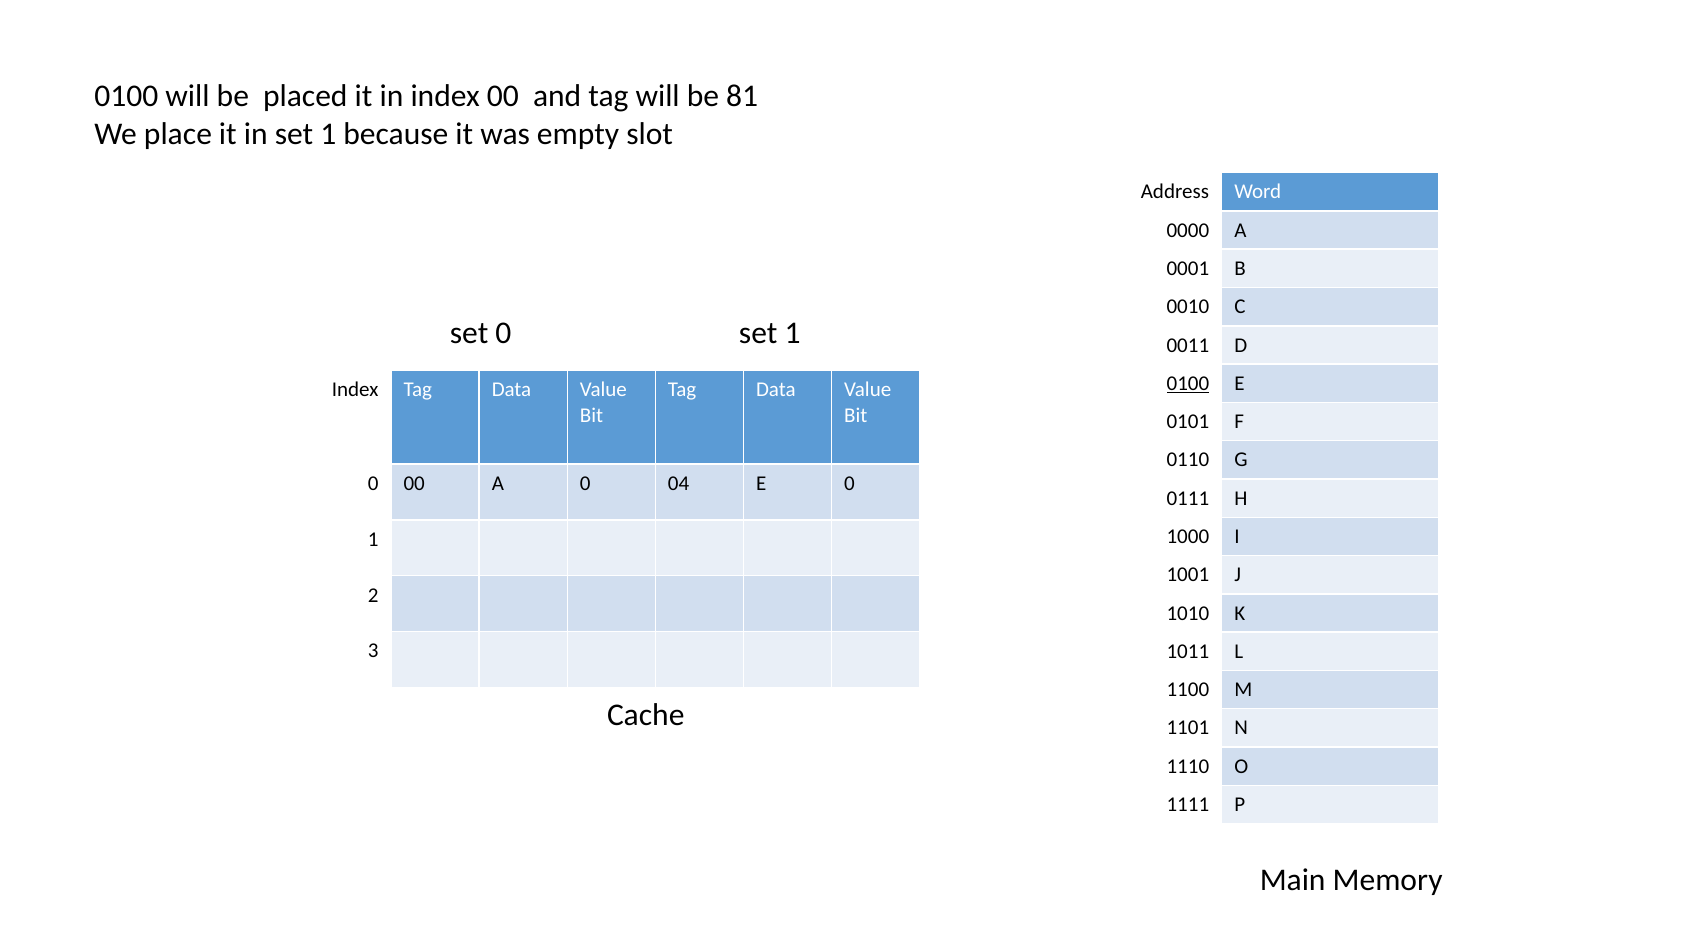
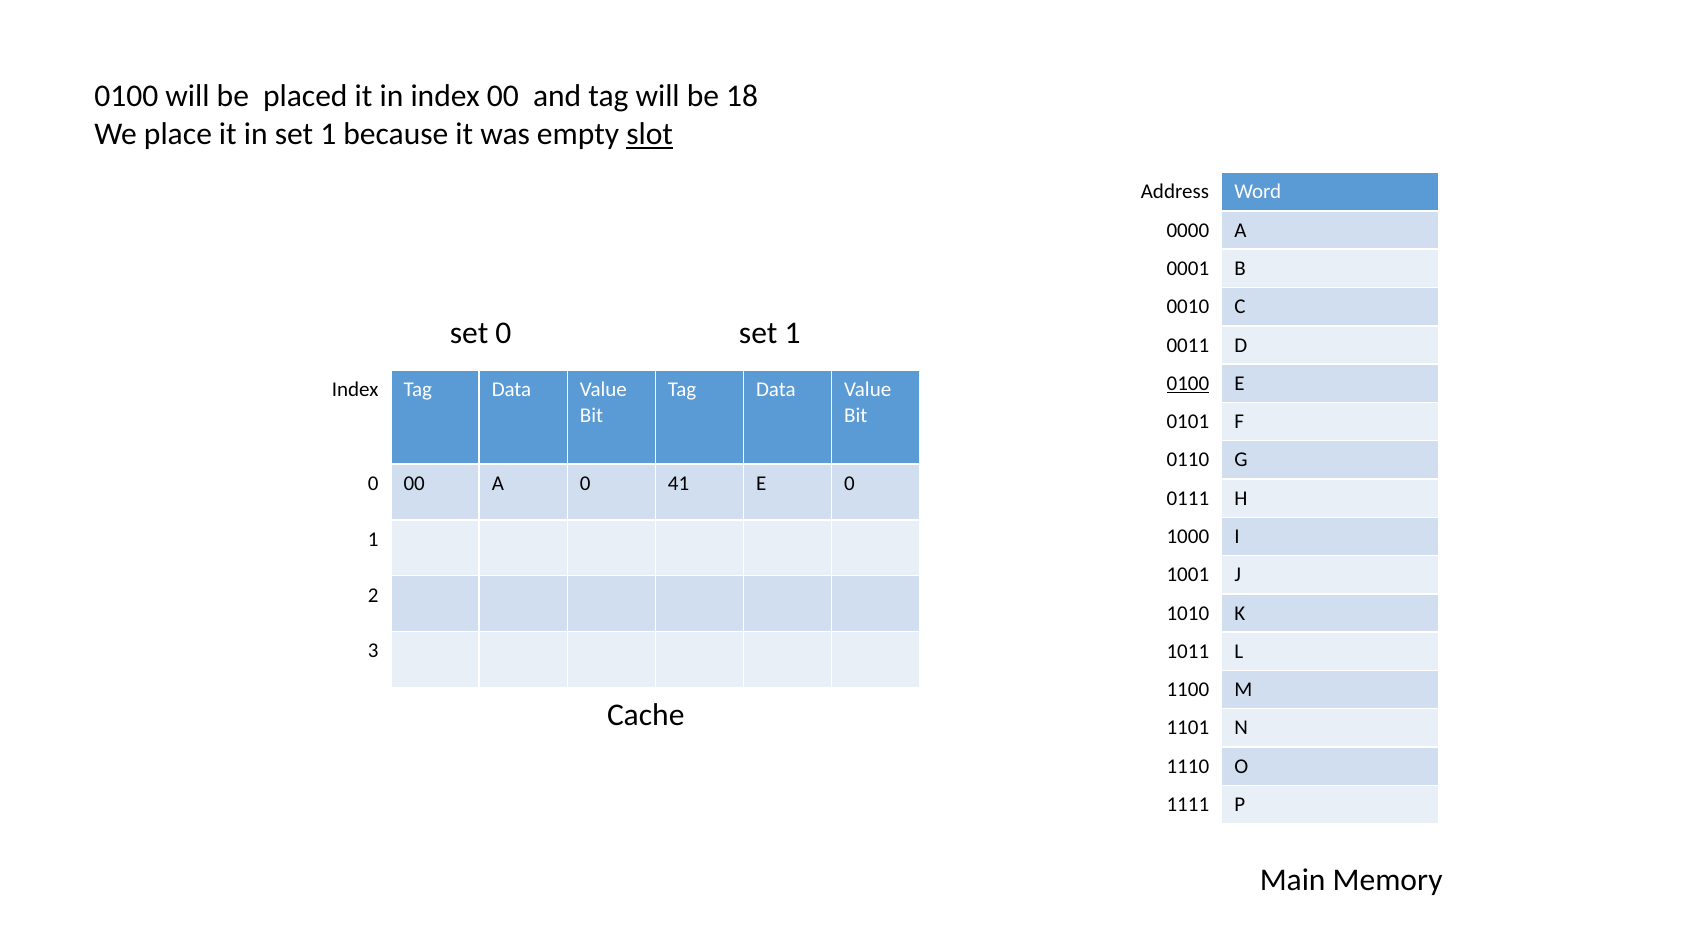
81: 81 -> 18 (742, 96)
slot underline: none -> present (650, 134)
04: 04 -> 41 (679, 484)
